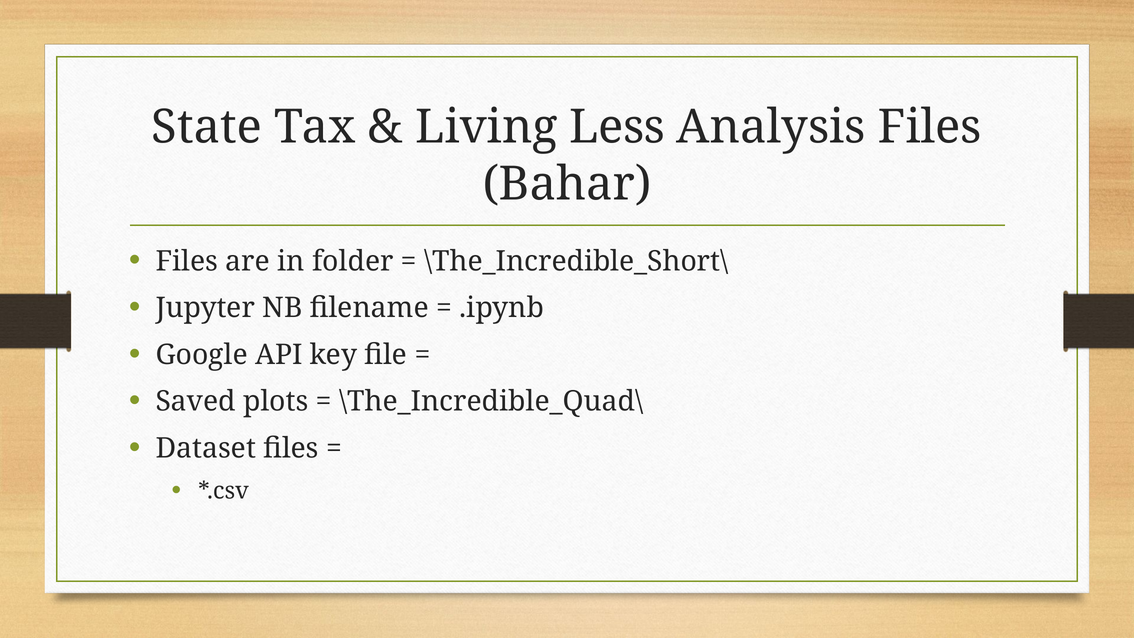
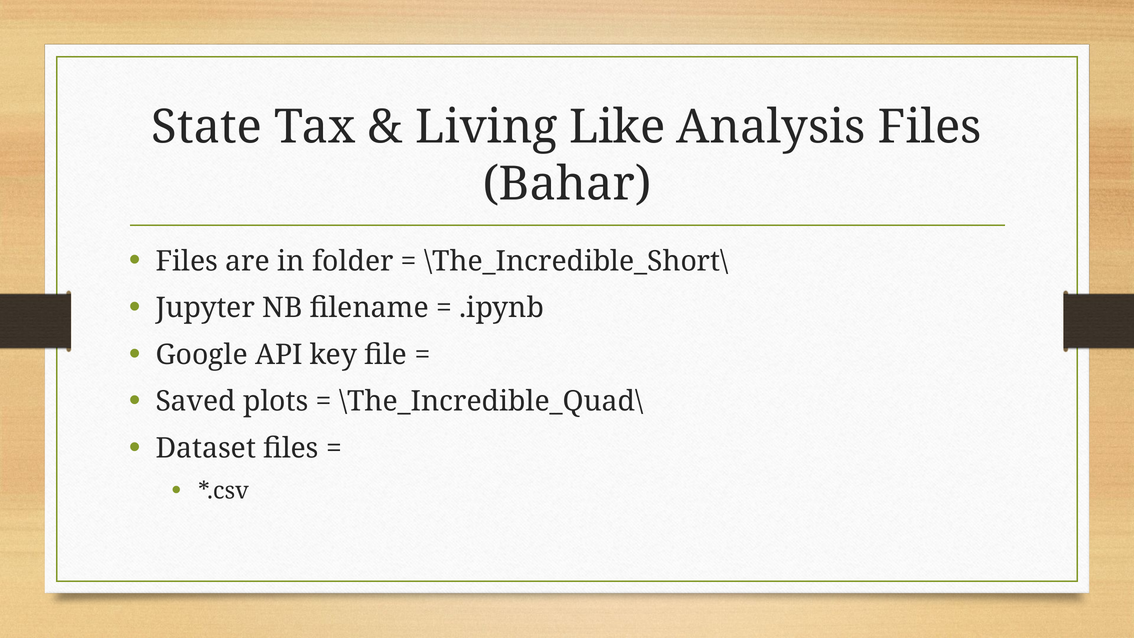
Less: Less -> Like (617, 127)
